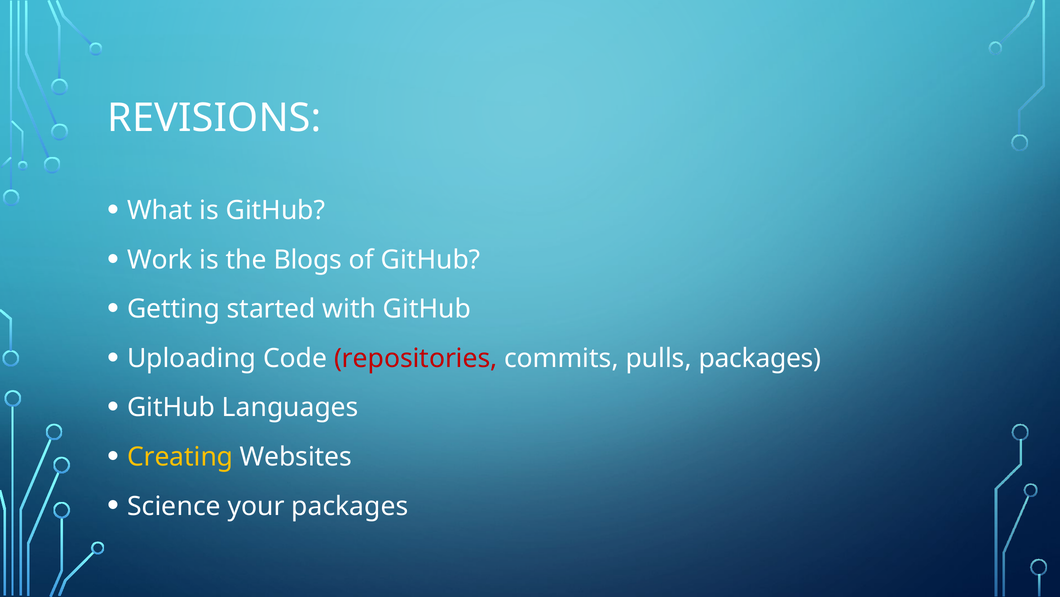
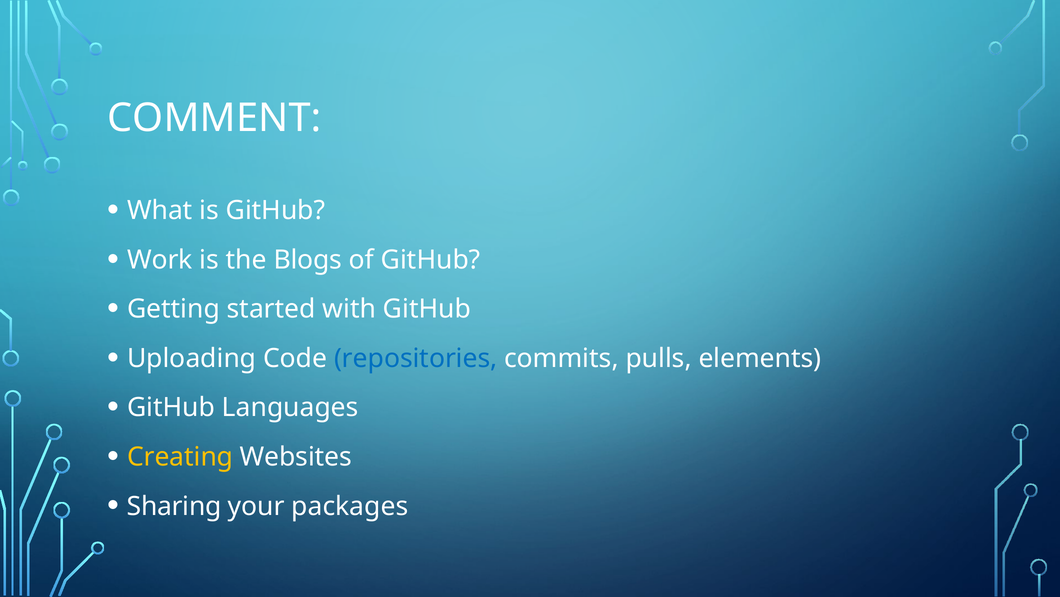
REVISIONS: REVISIONS -> COMMENT (214, 118)
repositories colour: red -> blue (416, 358)
pulls packages: packages -> elements (760, 358)
Science: Science -> Sharing (174, 506)
